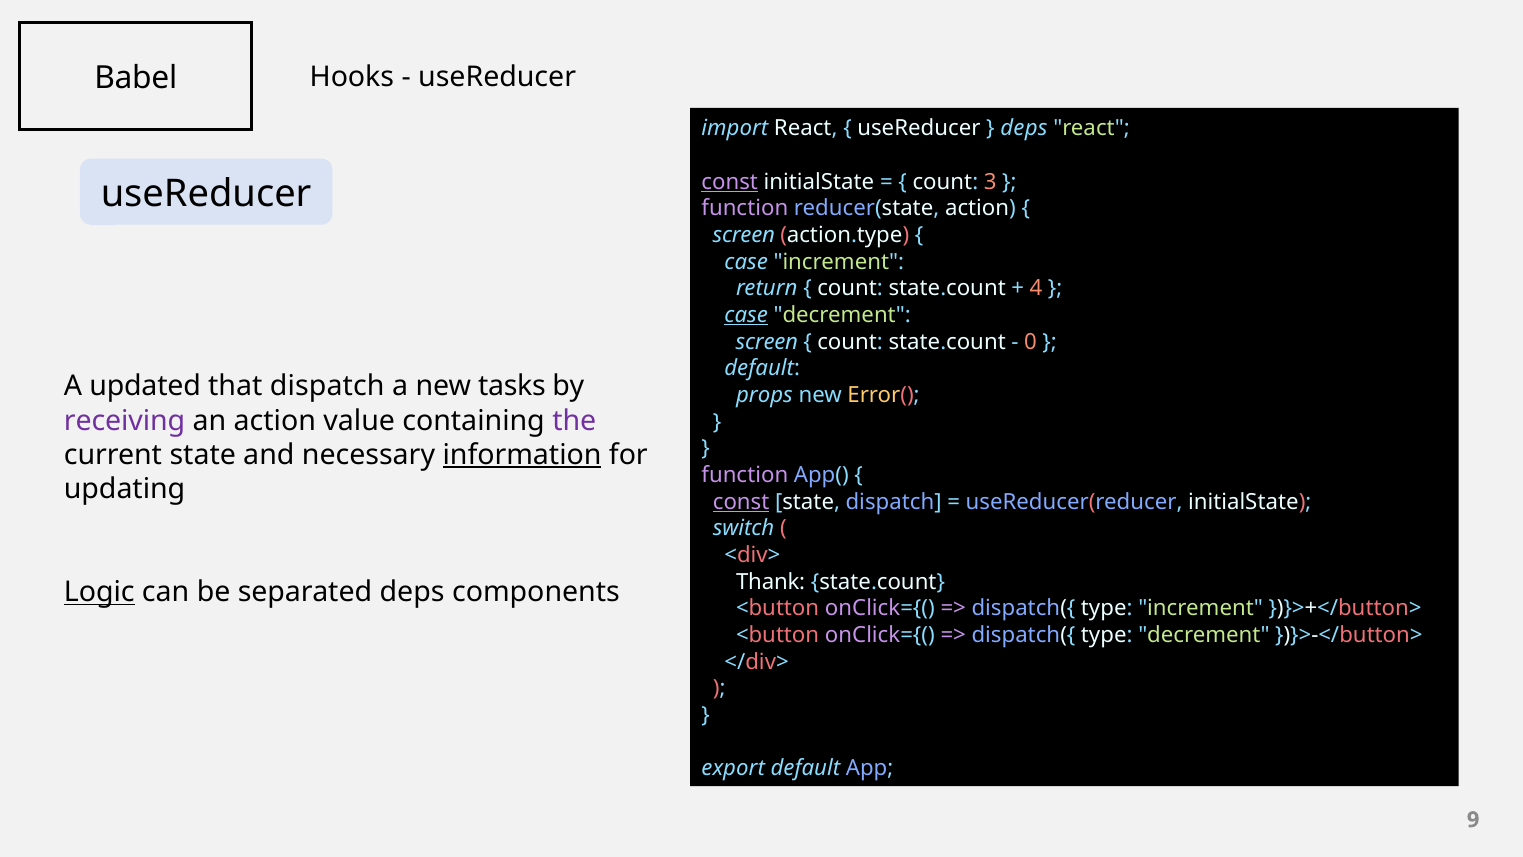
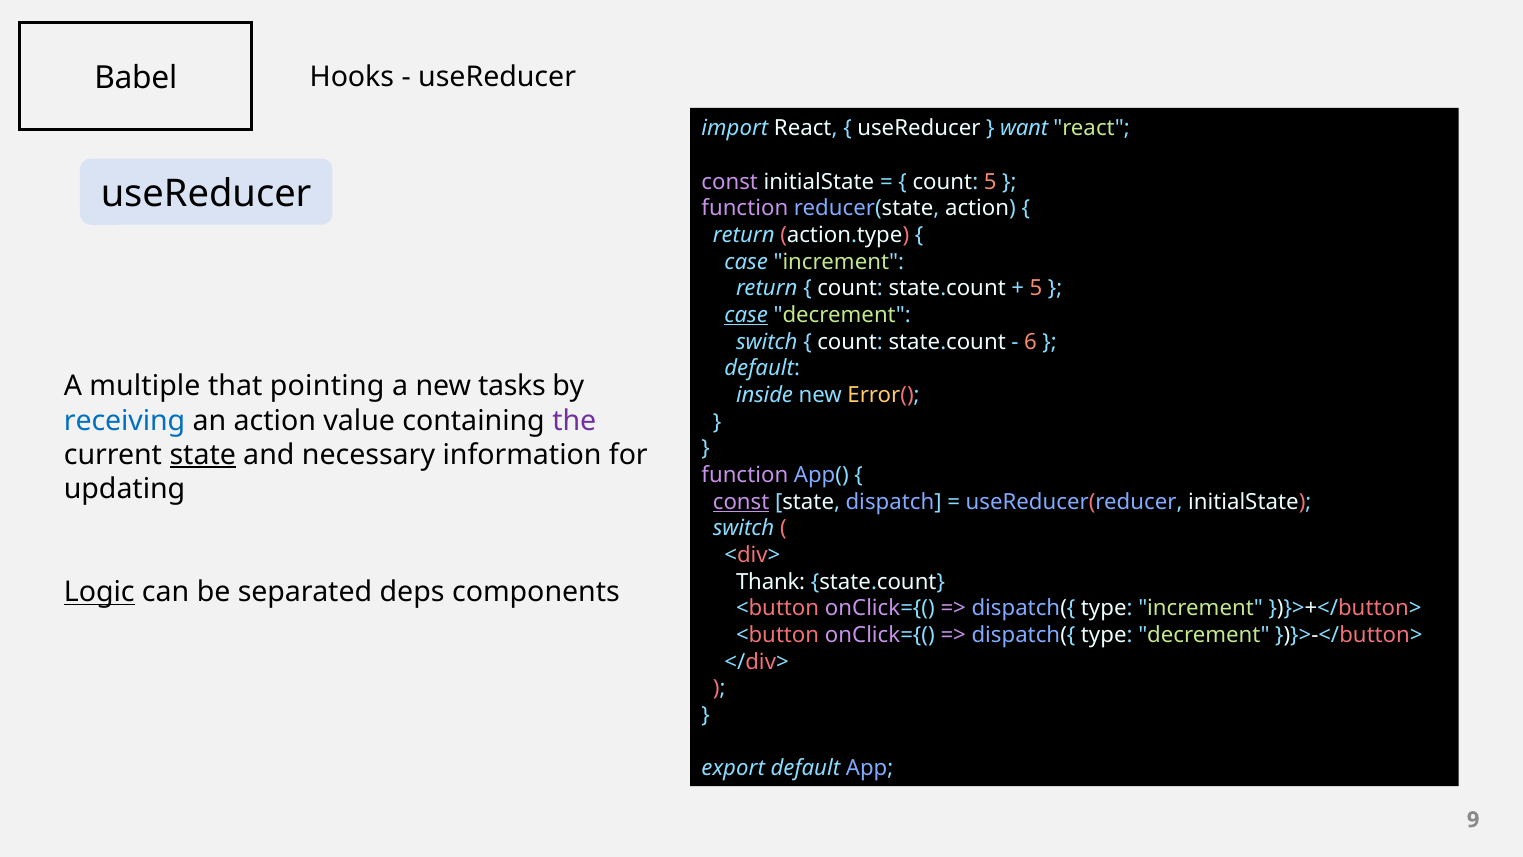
deps: deps -> want (1024, 128)
const underline: present -> none (730, 182)
count 3: 3 -> 5 (990, 182)
screen: screen -> return (744, 235)
4: 4 -> 5 (1036, 288)
screen: screen -> switch (767, 342)
0: 0 -> 6 (1031, 342)
updated: updated -> multiple (145, 386)
that dispatch: dispatch -> pointing (327, 386)
props: props -> inside (765, 395)
receiving colour: purple -> blue (125, 421)
state underline: none -> present (203, 455)
information underline: present -> none (522, 455)
